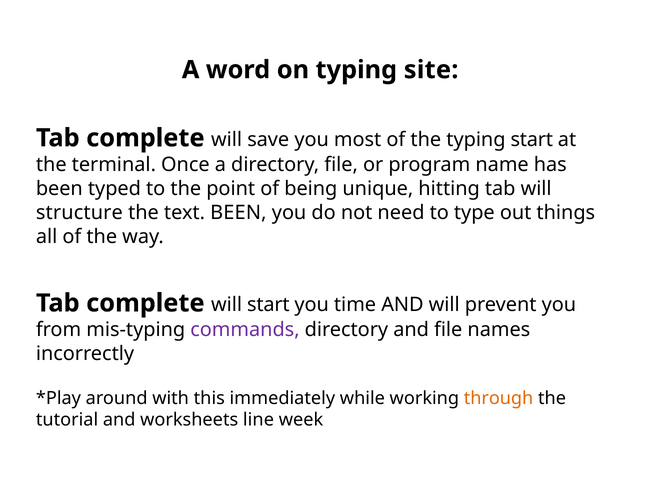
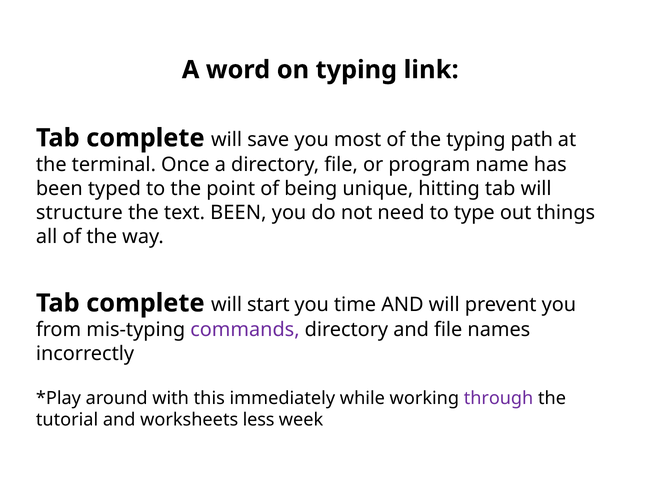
site: site -> link (431, 70)
typing start: start -> path (532, 140)
through colour: orange -> purple (499, 398)
line: line -> less (259, 420)
